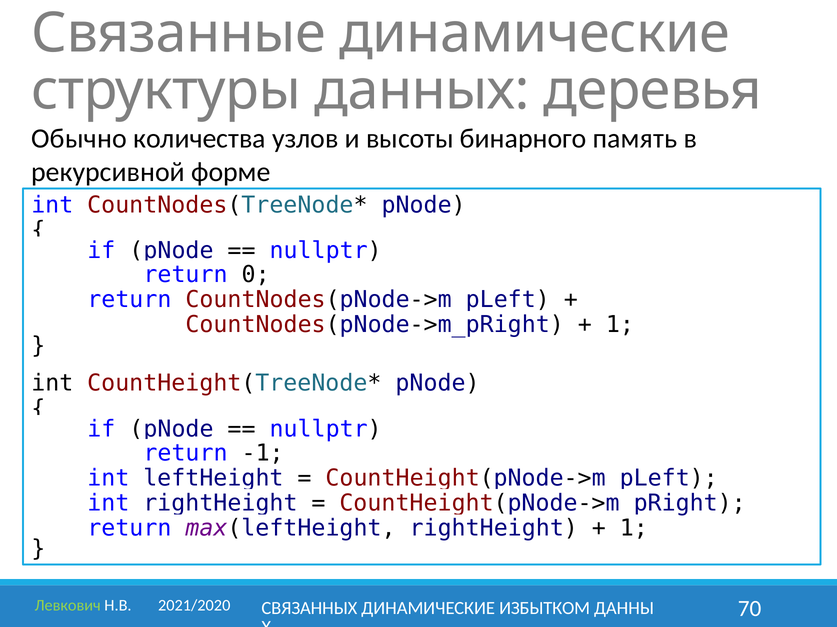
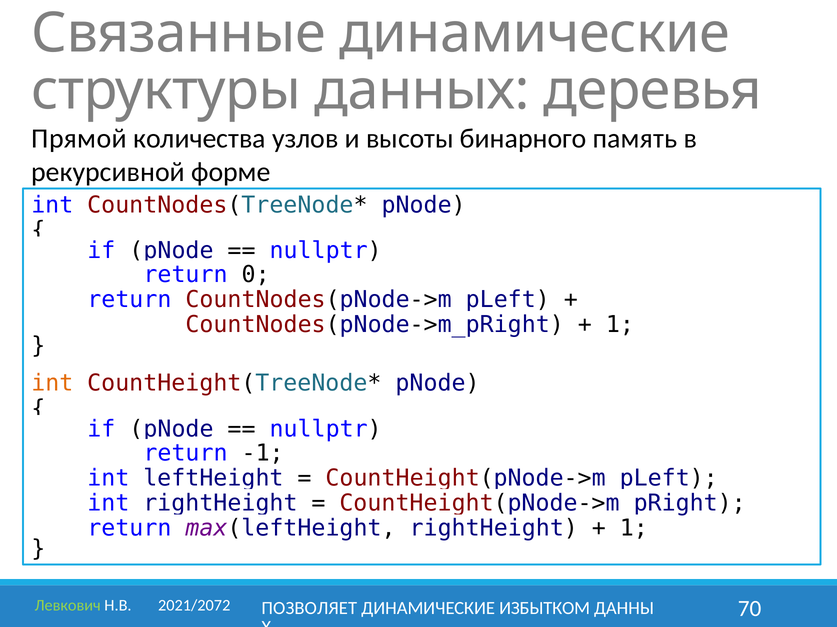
Обычно: Обычно -> Прямой (79, 139)
int colour: black -> orange (52, 384)
2021/2020: 2021/2020 -> 2021/2072 (194, 606)
СВЯЗАННЫХ: СВЯЗАННЫХ -> ПОЗВОЛЯЕТ (309, 609)
